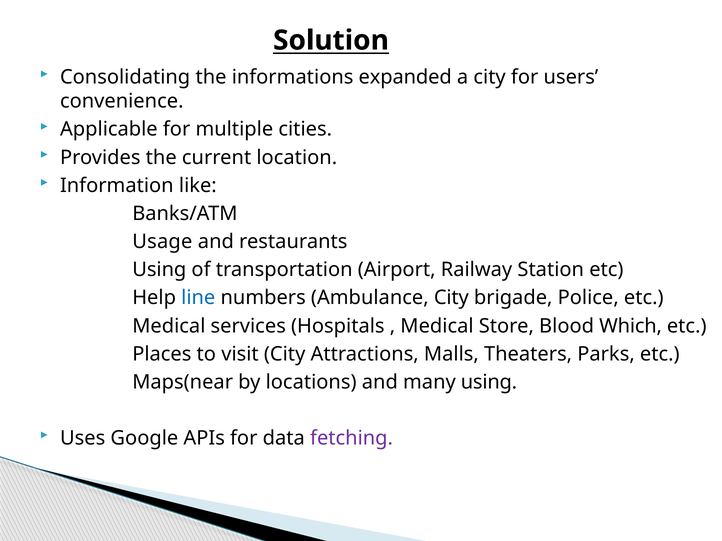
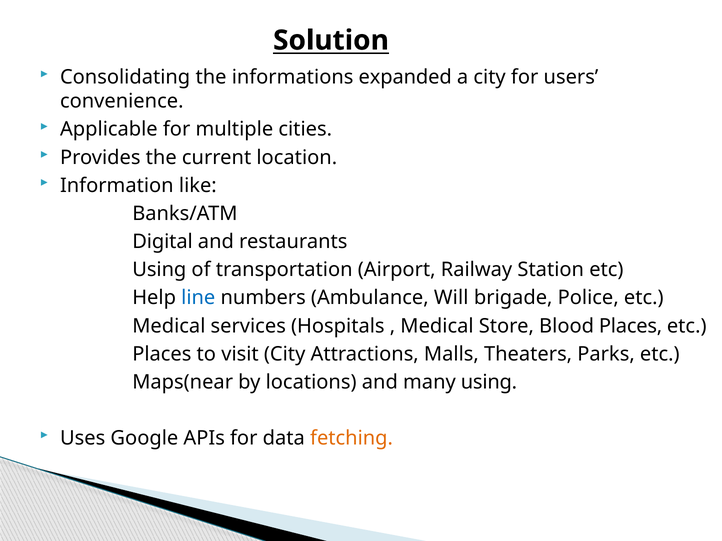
Usage: Usage -> Digital (163, 242)
Ambulance City: City -> Will (451, 298)
Blood Which: Which -> Places (631, 326)
fetching colour: purple -> orange (352, 439)
